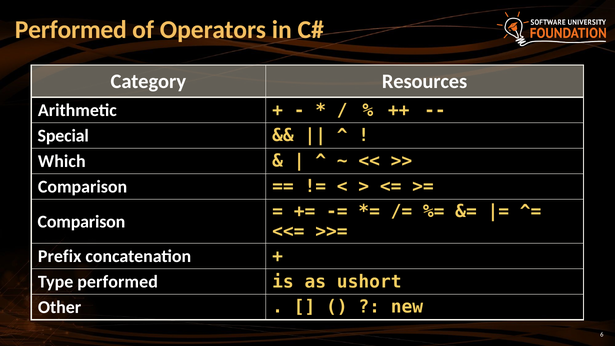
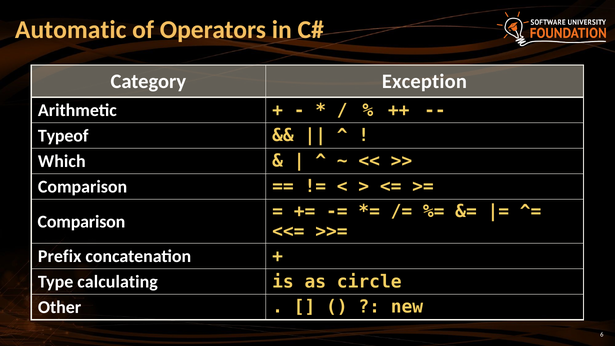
Performed: Performed -> Automatic (71, 30)
Resources: Resources -> Exception (424, 81)
Special: Special -> Typeof (63, 136)
Type performed: performed -> calculating (118, 282)
ushort: ushort -> circle (369, 282)
